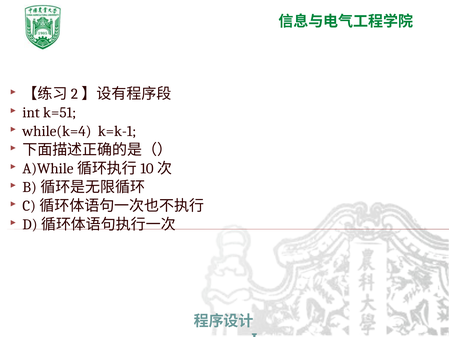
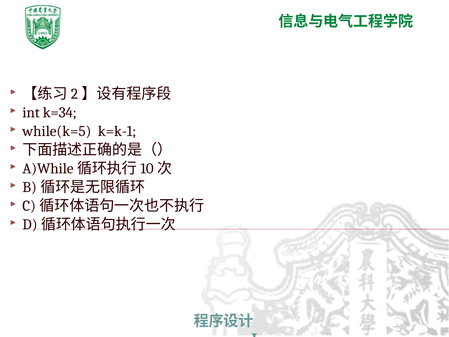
k=51: k=51 -> k=34 (60, 112)
while(k=4: while(k=4 -> while(k=5 (57, 131)
